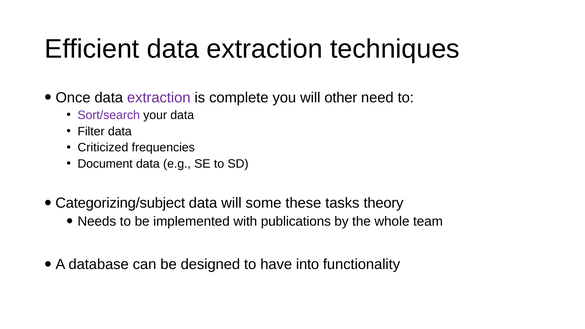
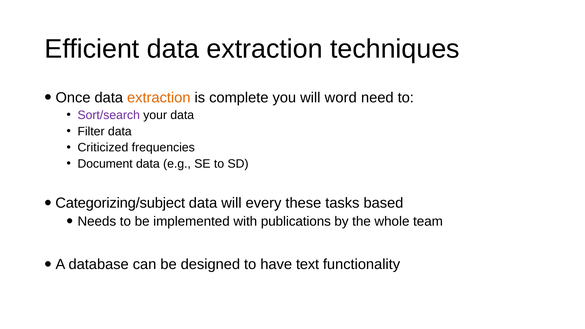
extraction colour: purple -> orange (159, 98)
other: other -> word (341, 98)
some: some -> every (264, 203)
theory: theory -> based (383, 203)
into: into -> text (308, 264)
